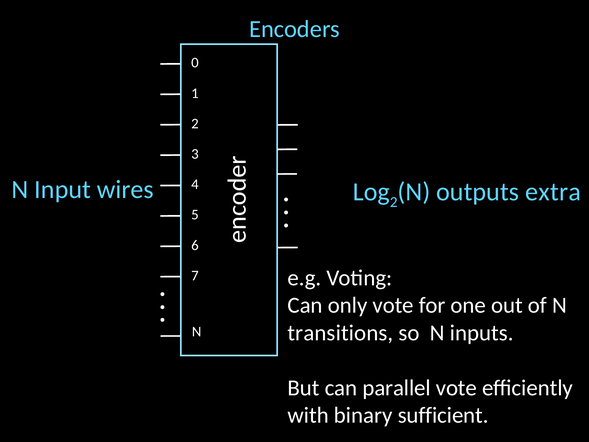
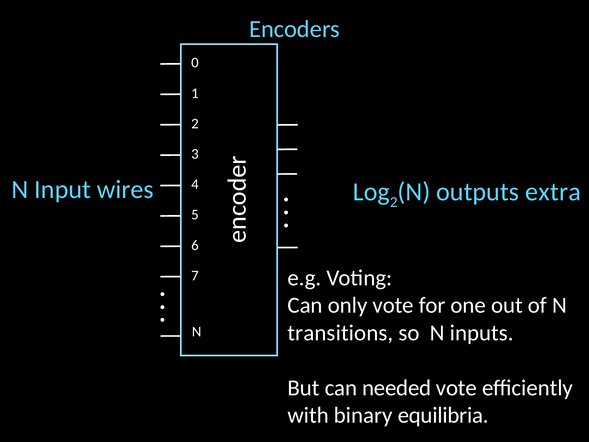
parallel: parallel -> needed (397, 388)
sufficient: sufficient -> equilibria (443, 415)
